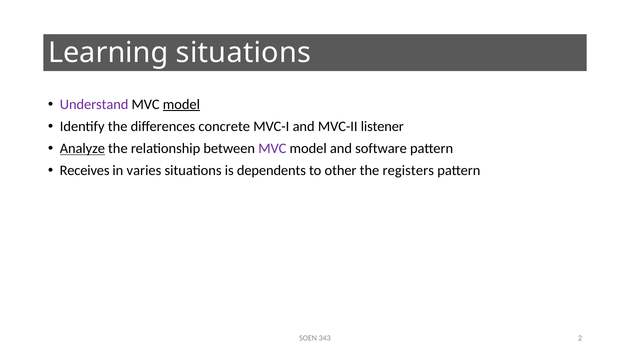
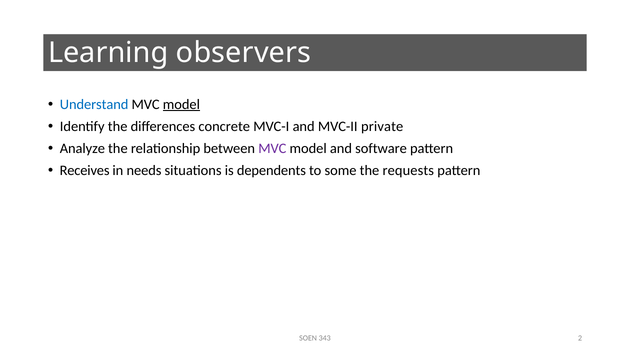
Learning situations: situations -> observers (244, 53)
Understand colour: purple -> blue (94, 104)
listener: listener -> private (382, 127)
Analyze underline: present -> none (82, 149)
varies: varies -> needs (144, 171)
other: other -> some (341, 171)
registers: registers -> requests (408, 171)
